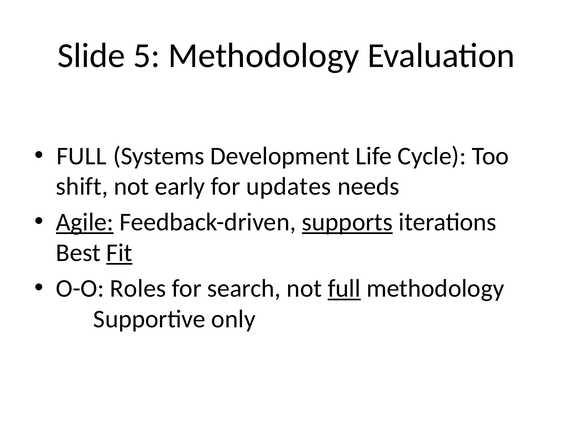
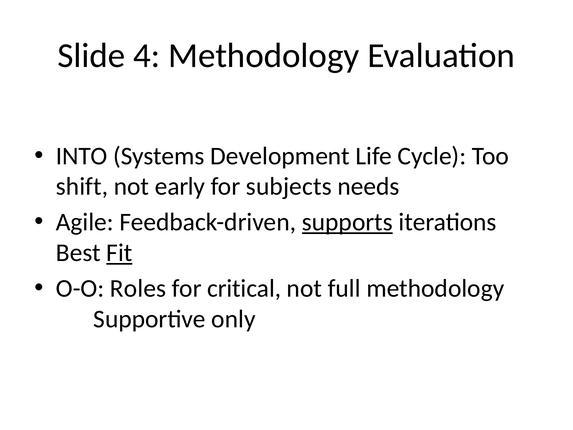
5: 5 -> 4 (147, 55)
FULL: FULL -> INTO (82, 156)
updates: updates -> subjects (289, 186)
Agile underline: present -> none (85, 222)
search: search -> critical (244, 288)
full underline: present -> none (344, 288)
